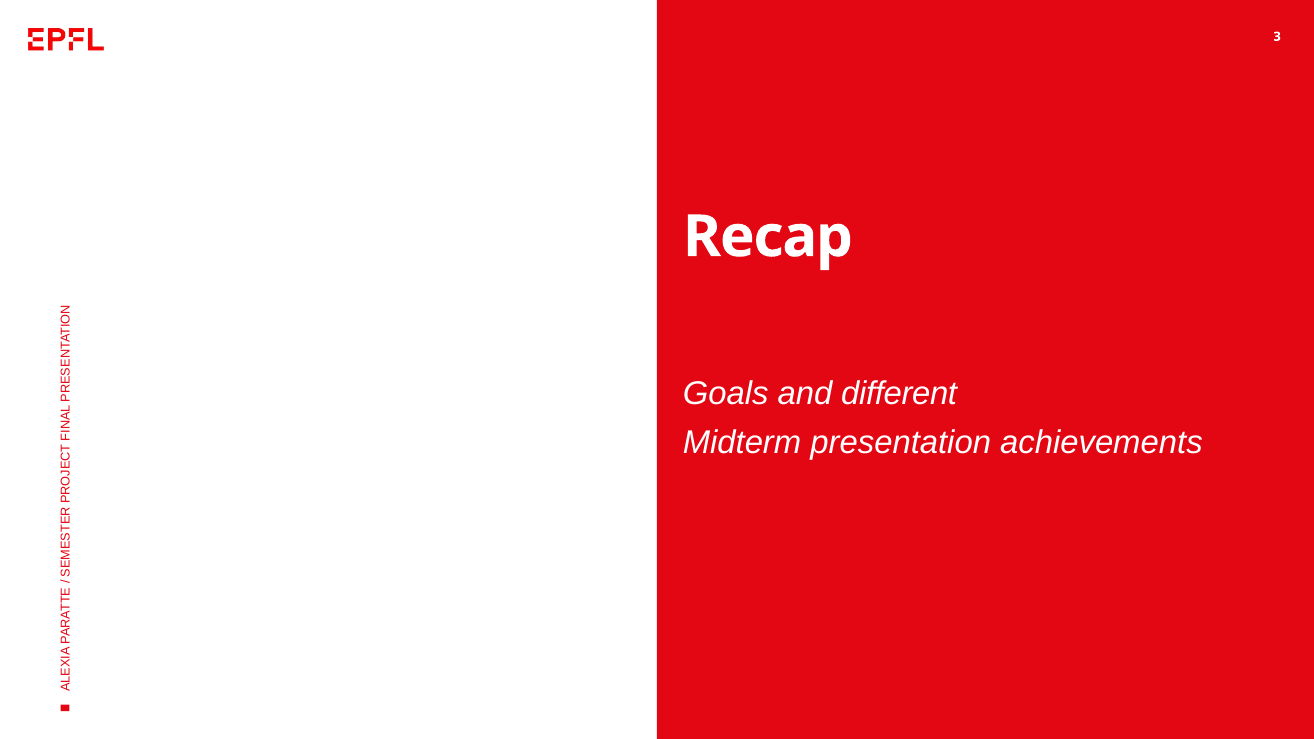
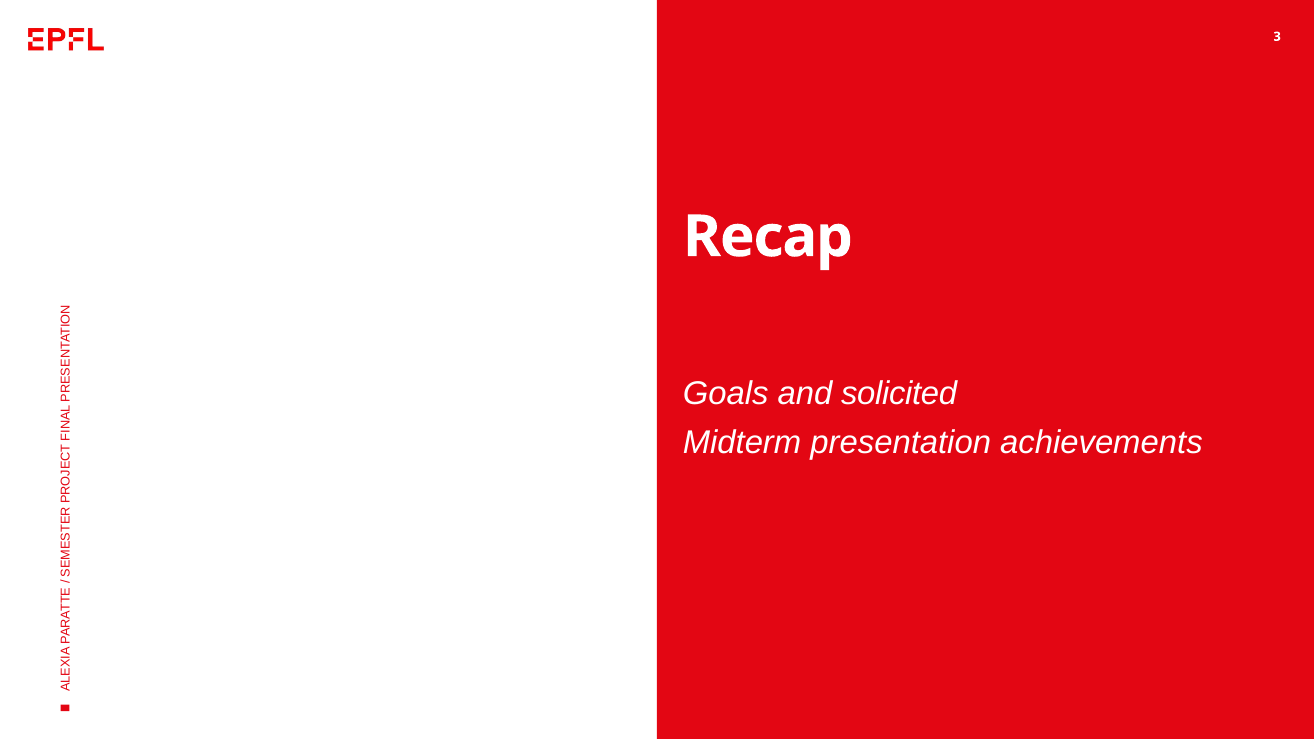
different: different -> solicited (899, 394)
